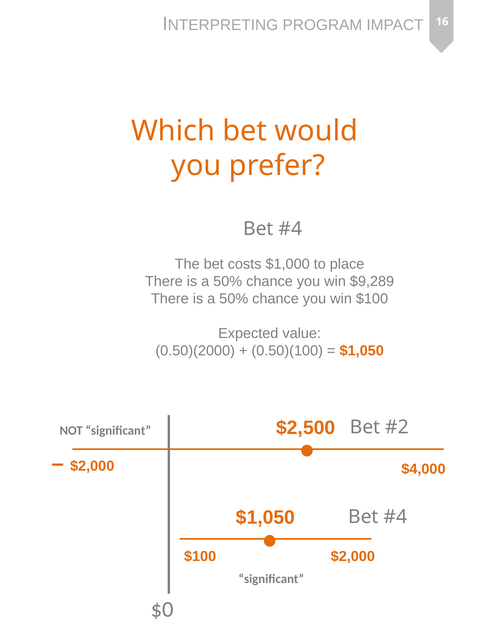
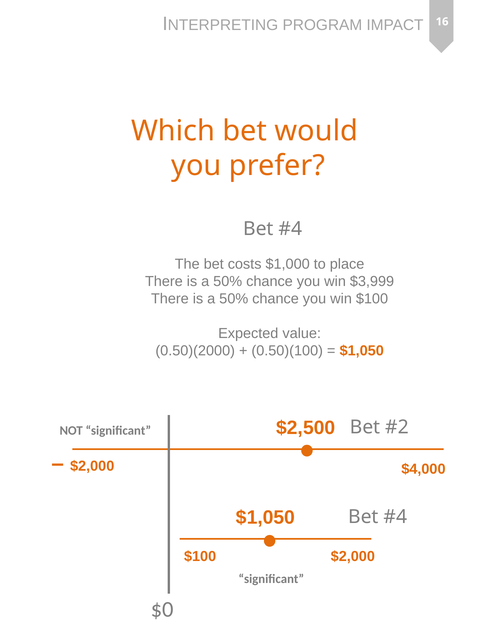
$9,289: $9,289 -> $3,999 (372, 281)
